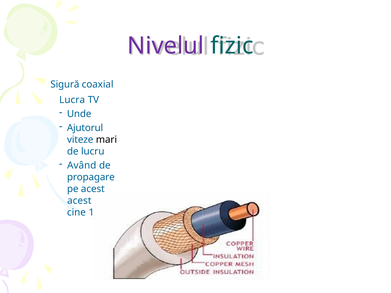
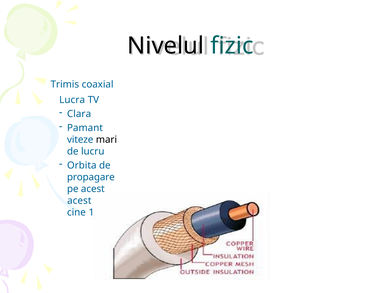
Nivelul colour: purple -> black (166, 46)
Sigură: Sigură -> Trimis (65, 84)
Unde: Unde -> Clara (79, 114)
Ajutorul: Ajutorul -> Pamant (85, 128)
Având: Având -> Orbita (82, 166)
